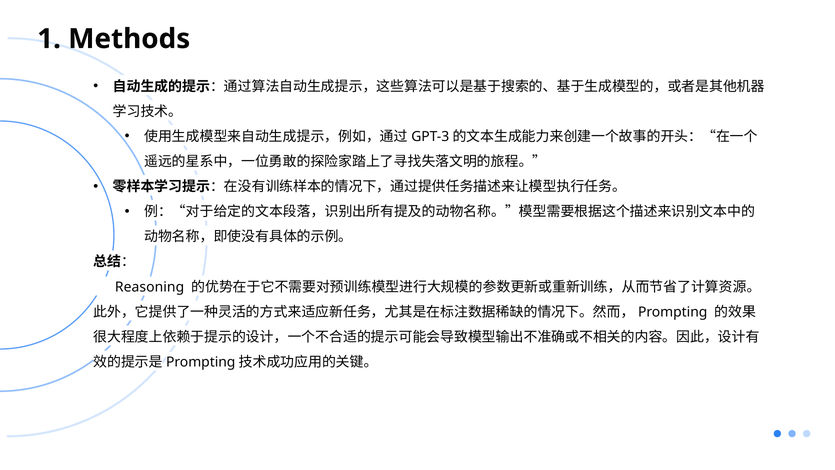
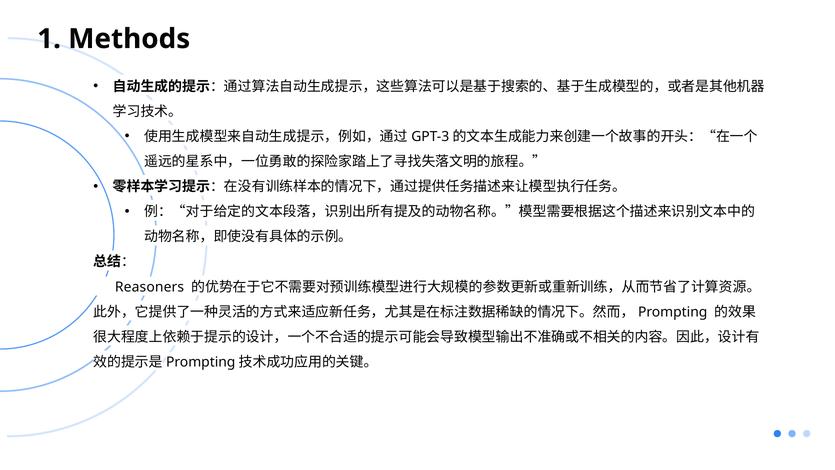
Reasoning: Reasoning -> Reasoners (150, 287)
